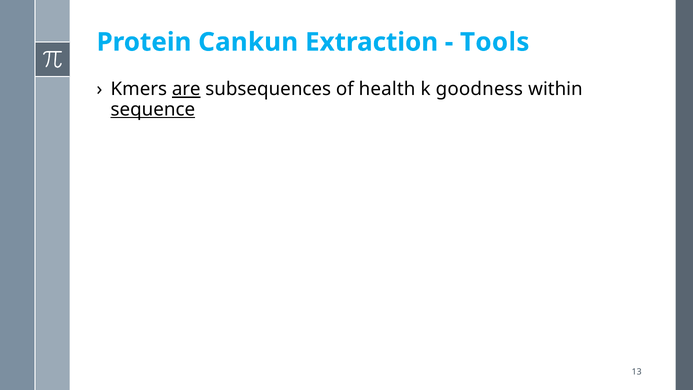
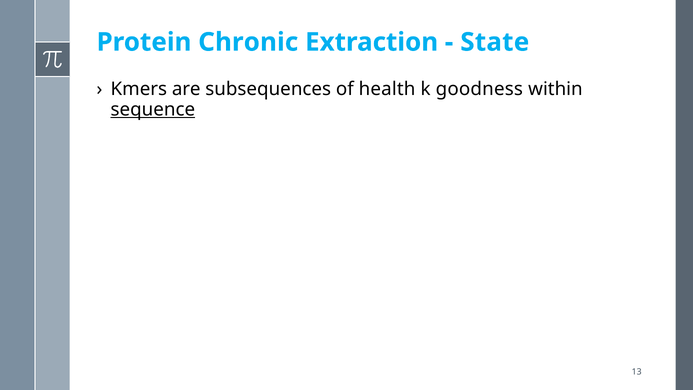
Cankun: Cankun -> Chronic (248, 42)
Tools: Tools -> State (495, 42)
are underline: present -> none (186, 89)
